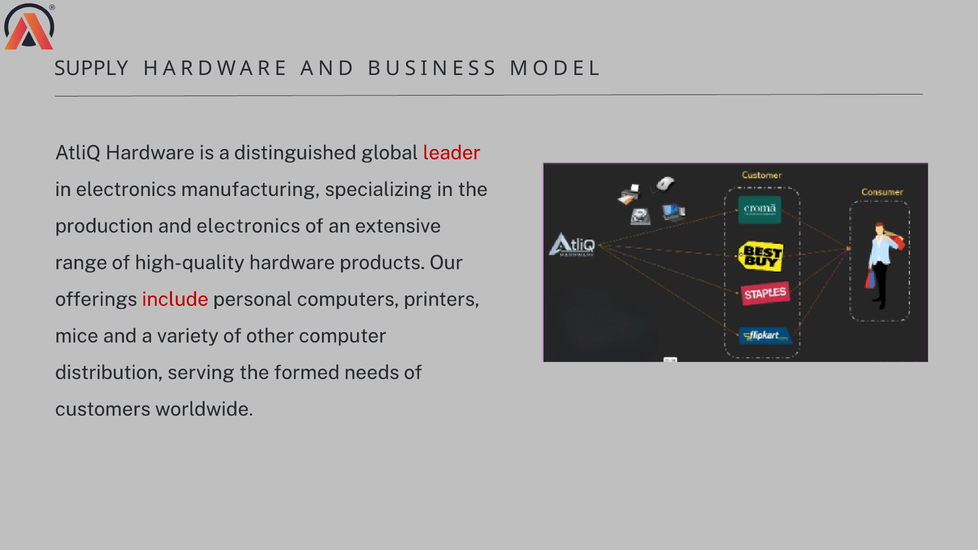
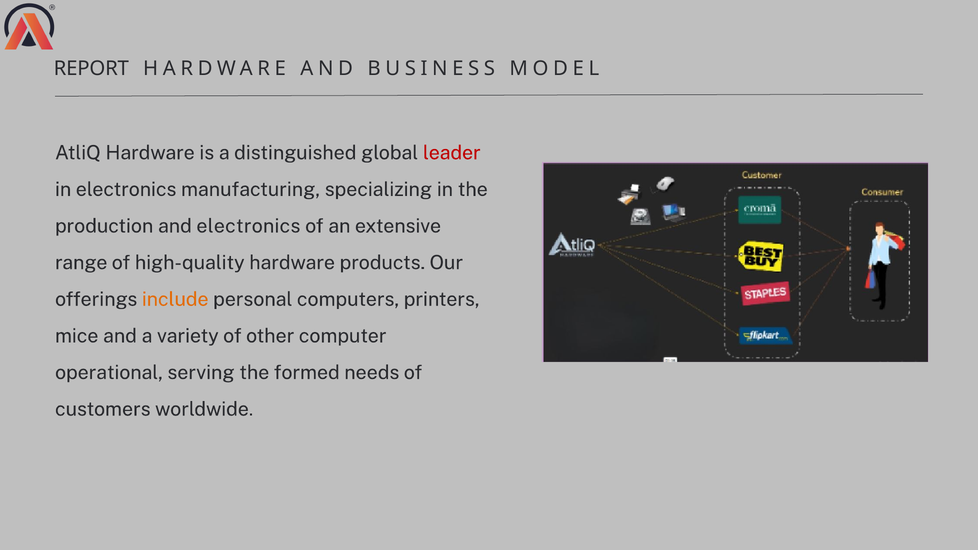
SUPPLY: SUPPLY -> REPORT (91, 69)
include colour: red -> orange (175, 299)
distribution: distribution -> operational (109, 373)
